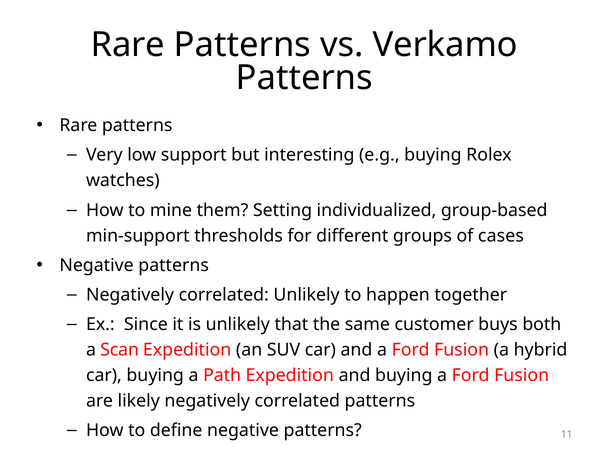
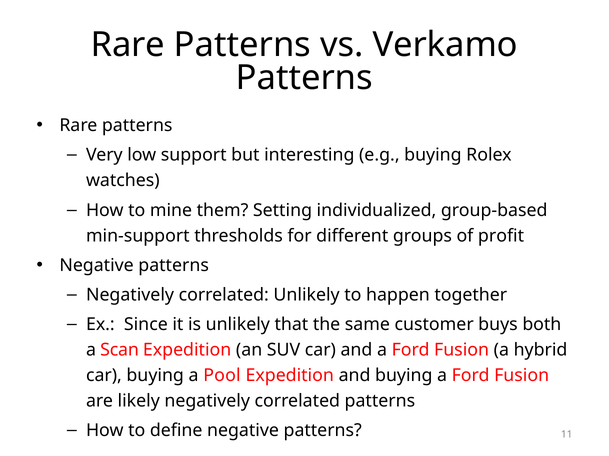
cases: cases -> profit (501, 236)
Path: Path -> Pool (222, 376)
